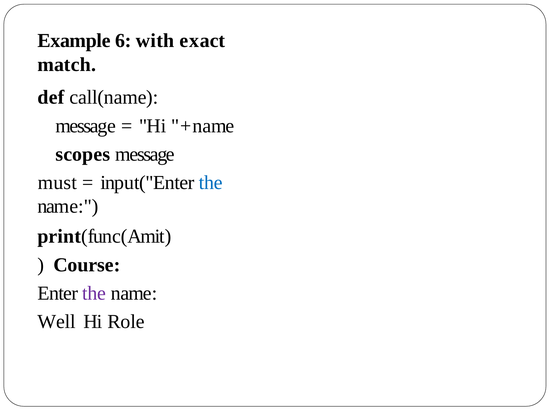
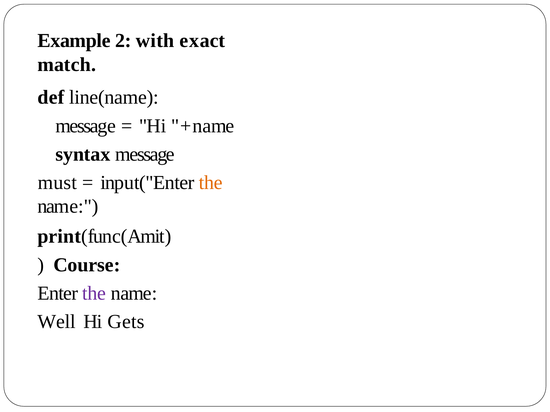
6: 6 -> 2 (123, 41)
call(name: call(name -> line(name (114, 98)
scopes: scopes -> syntax (83, 154)
the colour: blue -> orange (211, 183)
Role: Role -> Gets (126, 322)
